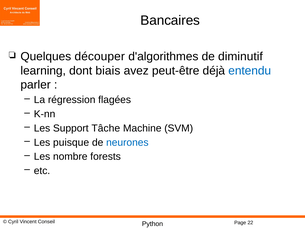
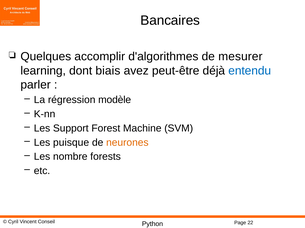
découper: découper -> accomplir (100, 57)
diminutif: diminutif -> mesurer (240, 57)
flagées: flagées -> modèle (115, 100)
Tâche: Tâche -> Forest (106, 129)
neurones colour: blue -> orange (127, 143)
